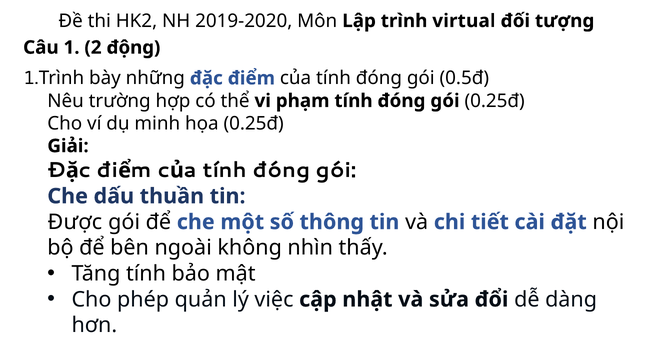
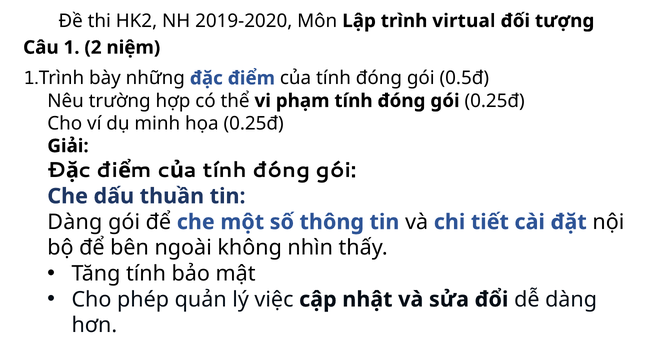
động: động -> niệm (133, 48)
Được: Được -> Dàng (75, 222)
